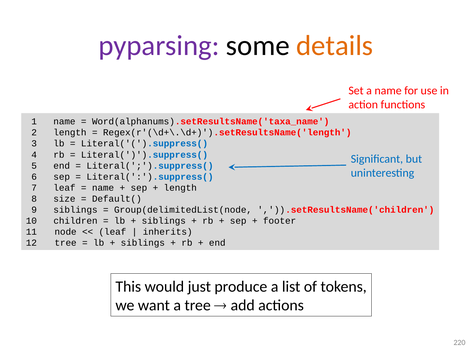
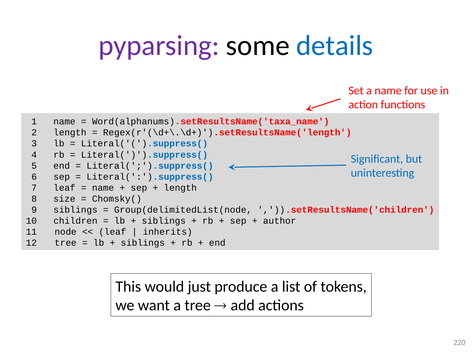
details colour: orange -> blue (335, 46)
Default(: Default( -> Chomsky( (117, 199)
footer: footer -> author (280, 221)
